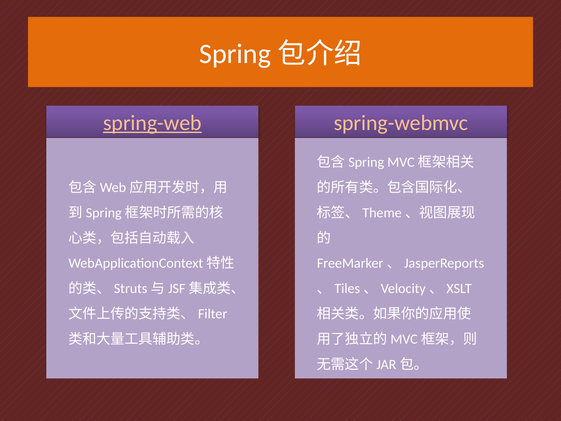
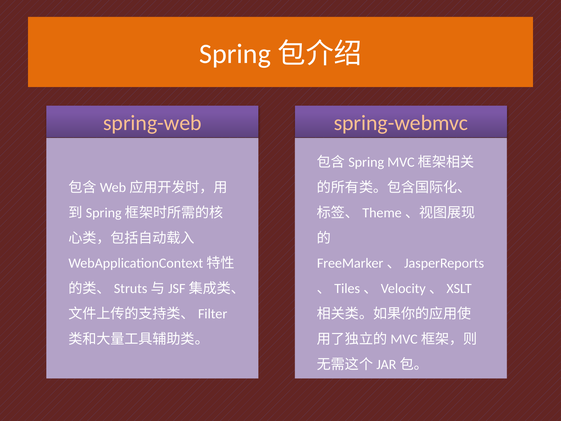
spring-web underline: present -> none (152, 123)
